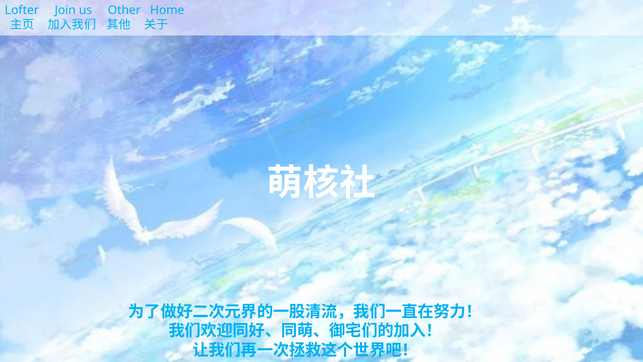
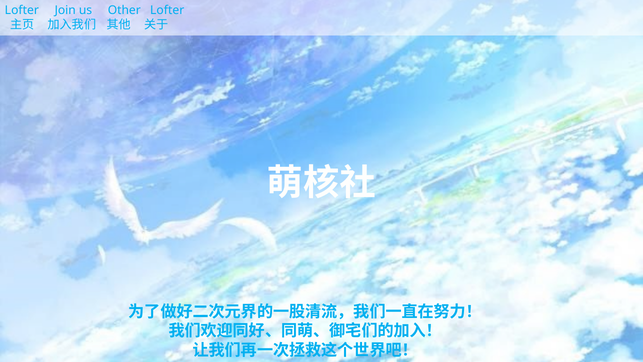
Other Home: Home -> Lofter (167, 10)
